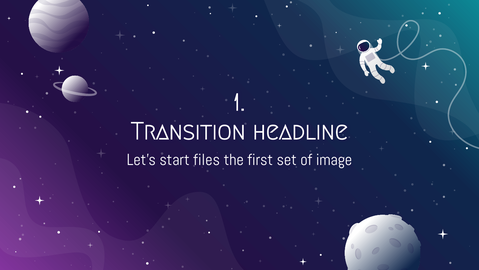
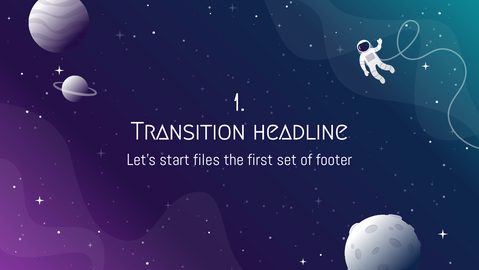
image: image -> footer (334, 159)
